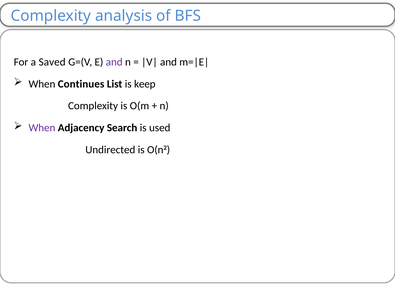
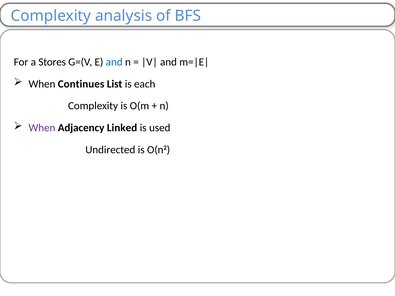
Saved: Saved -> Stores (52, 62)
and colour: purple -> blue (114, 62)
keep: keep -> each (145, 84)
Search: Search -> Linked (122, 128)
